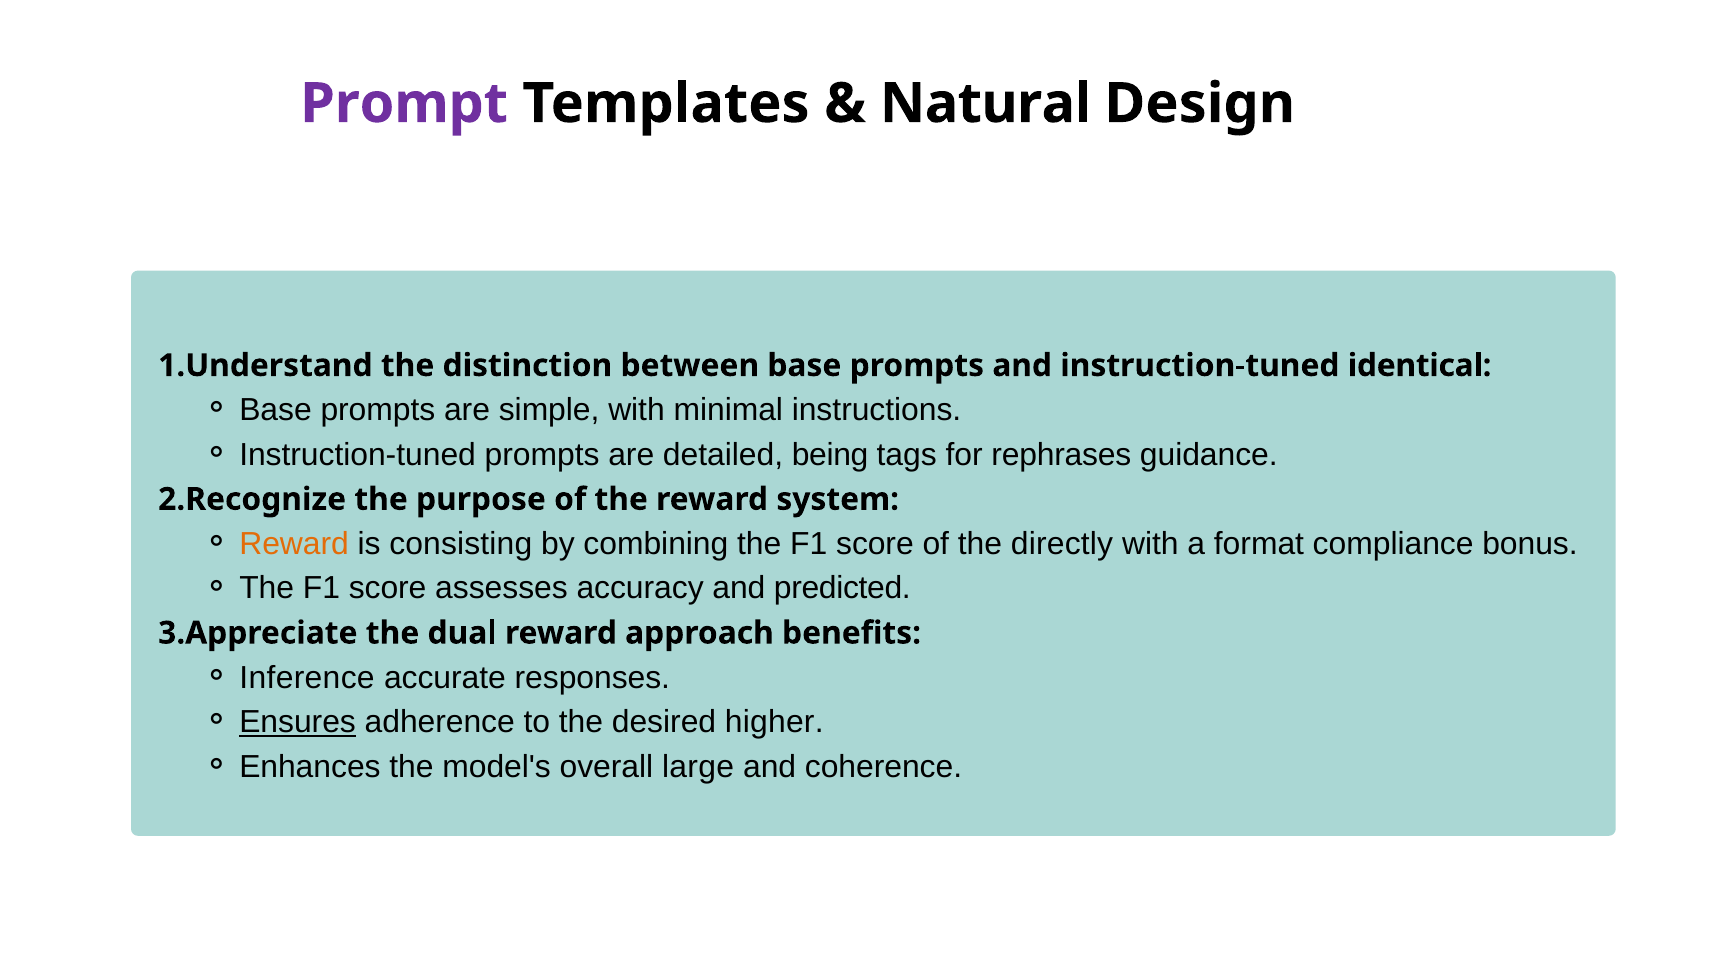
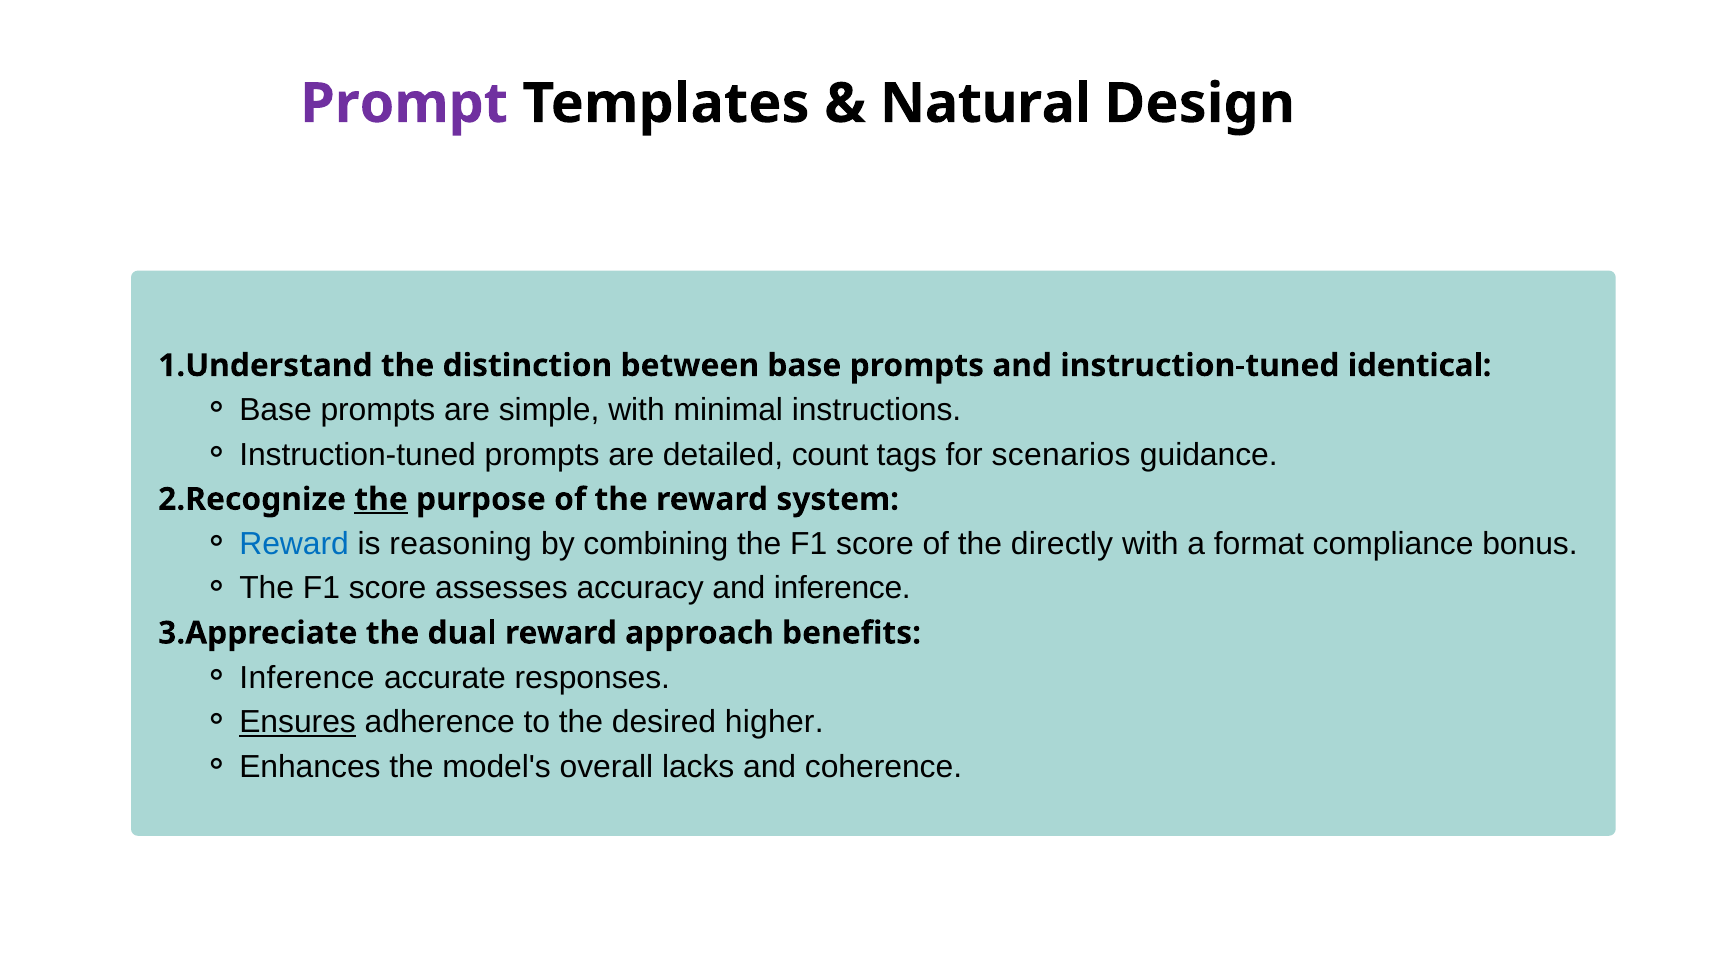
being: being -> count (830, 455)
rephrases: rephrases -> scenarios (1061, 455)
the underline: none -> present (381, 499)
Reward colour: orange -> blue (294, 544)
consisting: consisting -> reasoning (461, 544)
and predicted: predicted -> inference (842, 588)
large: large -> lacks (698, 767)
